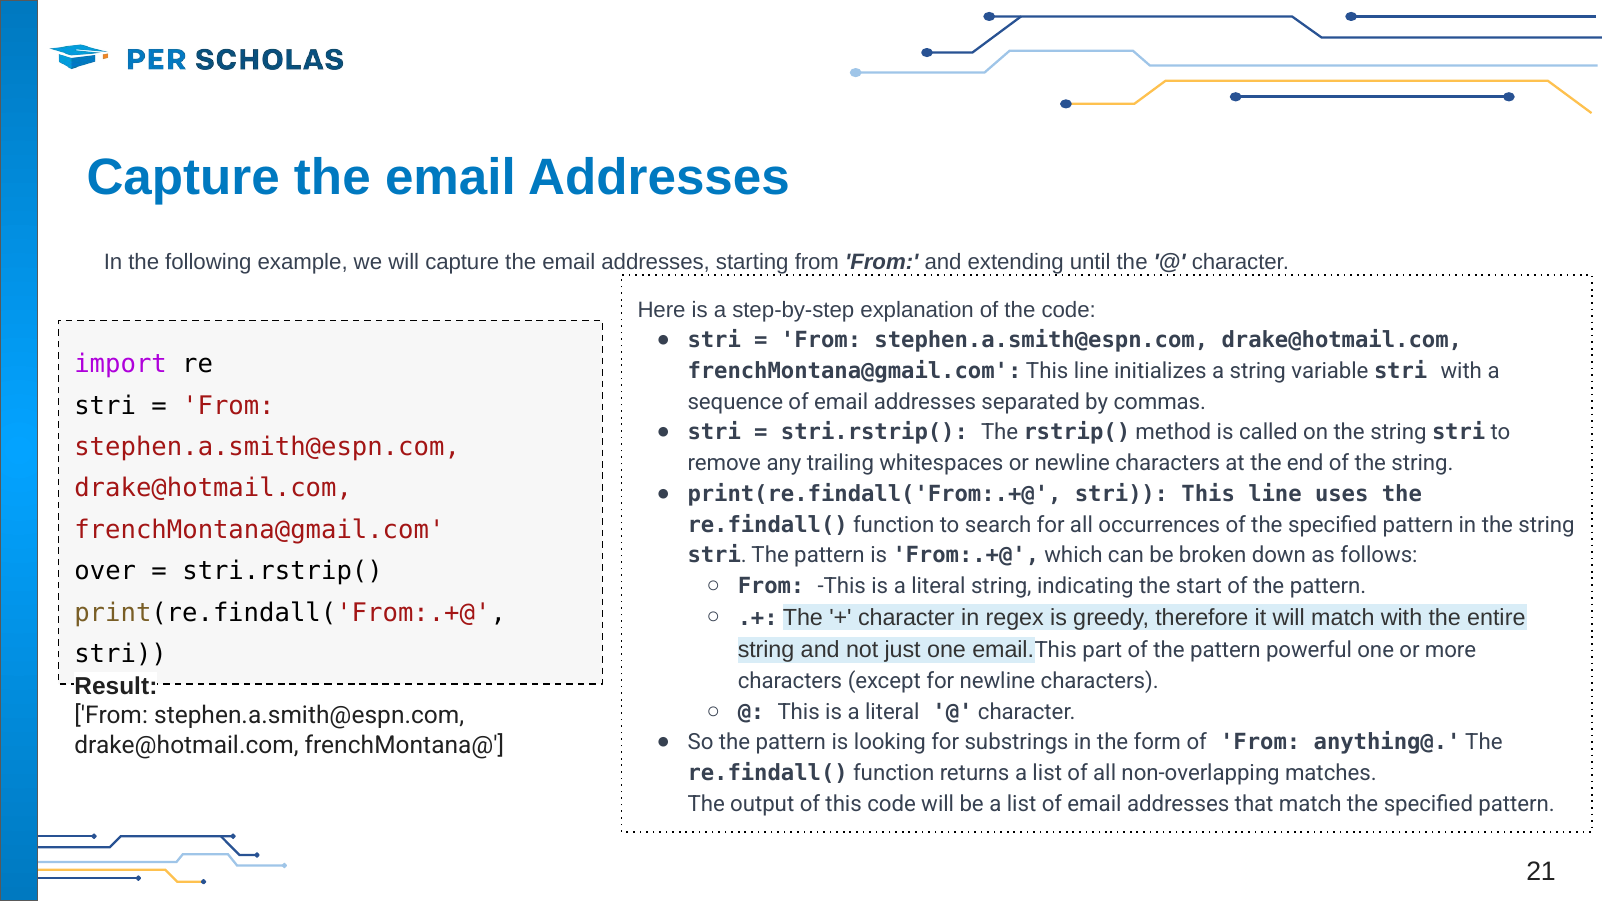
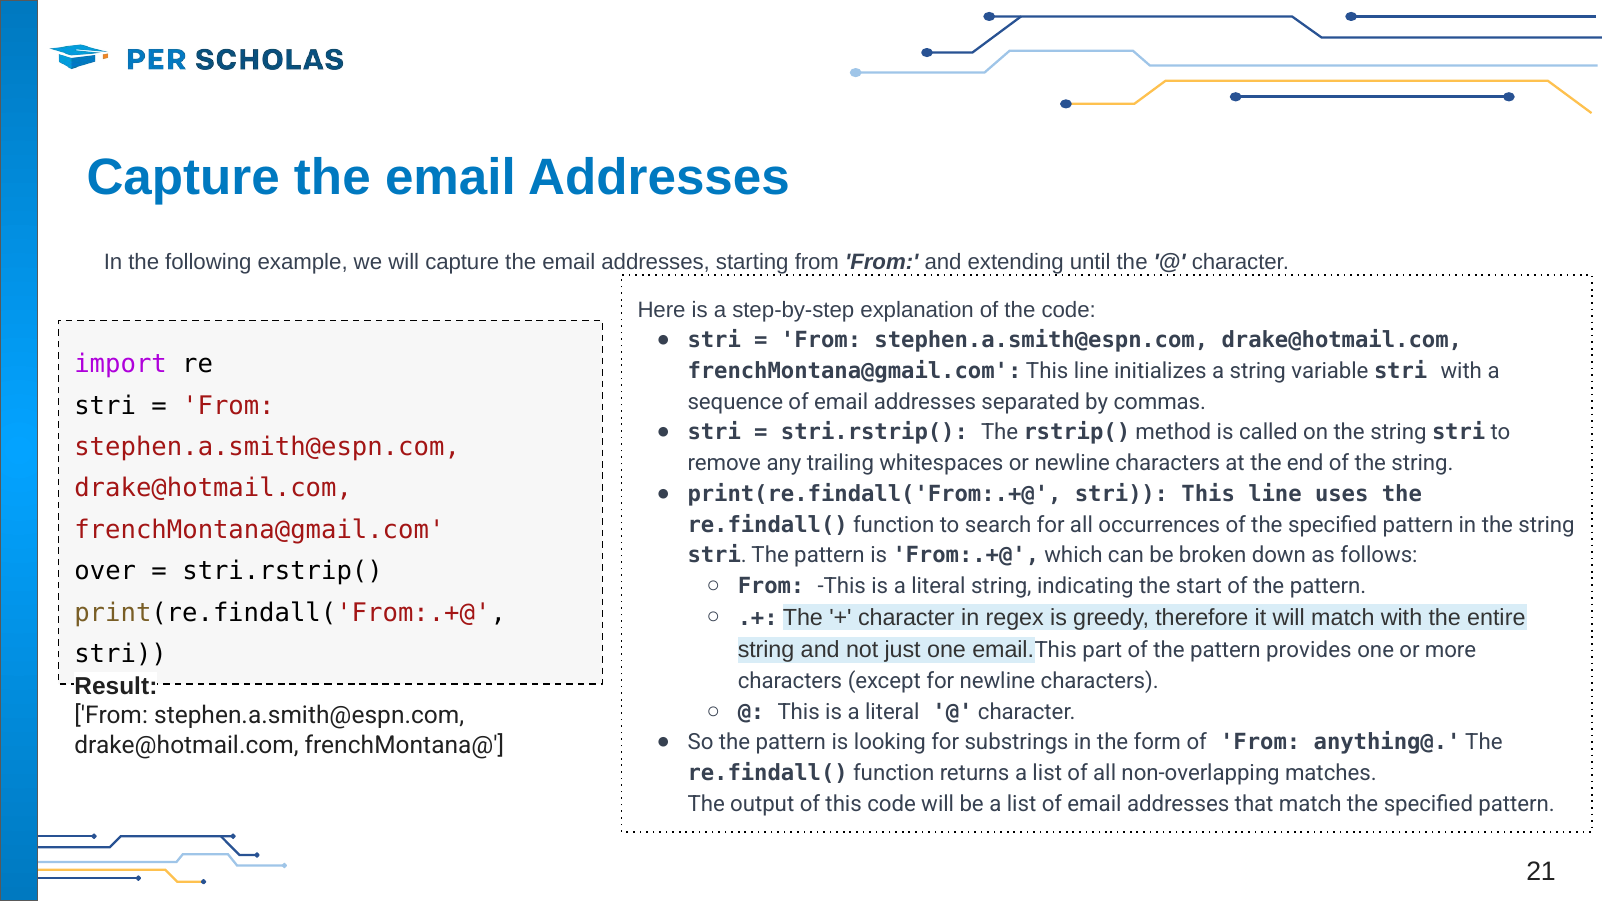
powerful: powerful -> provides (1309, 650)
